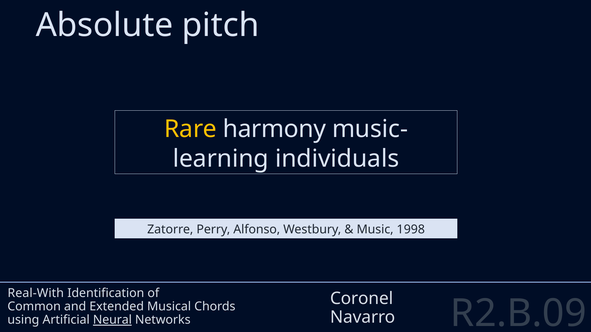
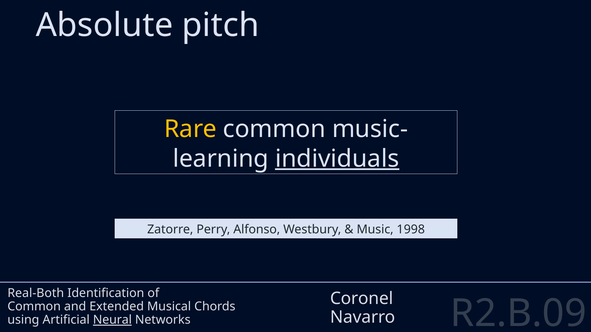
Rare harmony: harmony -> common (274, 129)
individuals underline: none -> present (337, 159)
Real-With: Real-With -> Real-Both (36, 294)
